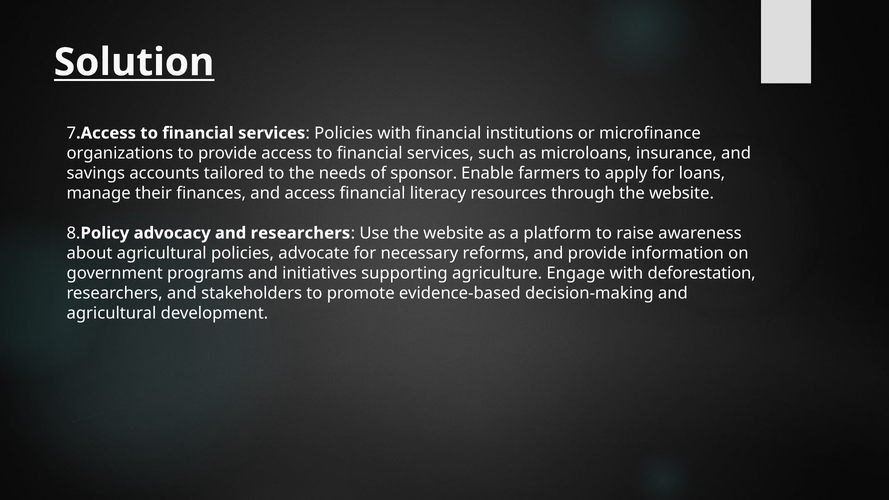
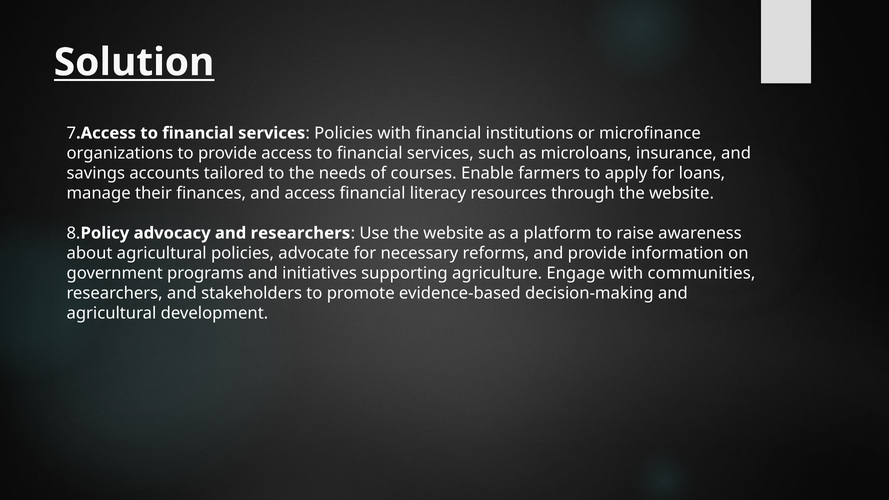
sponsor: sponsor -> courses (424, 173)
deforestation: deforestation -> communities (701, 273)
